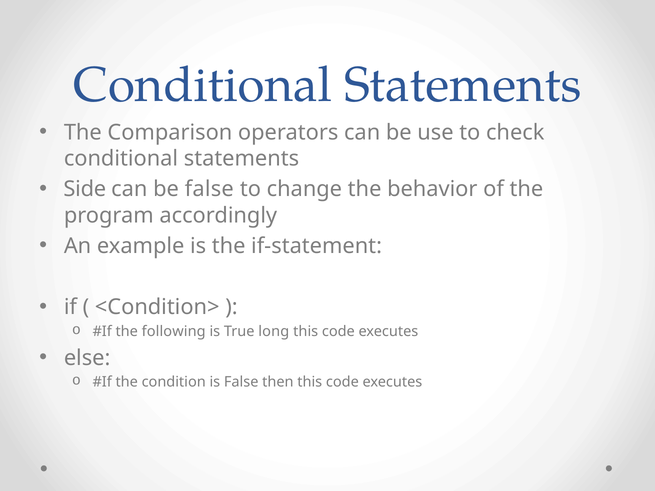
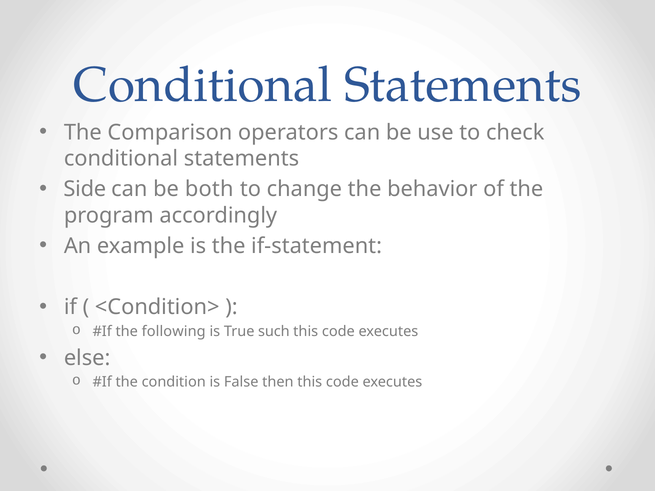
be false: false -> both (209, 189)
long: long -> such (274, 331)
